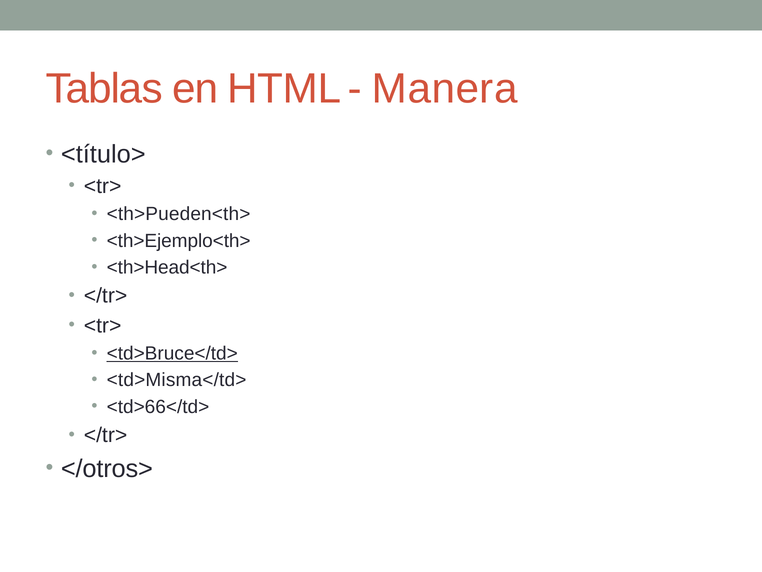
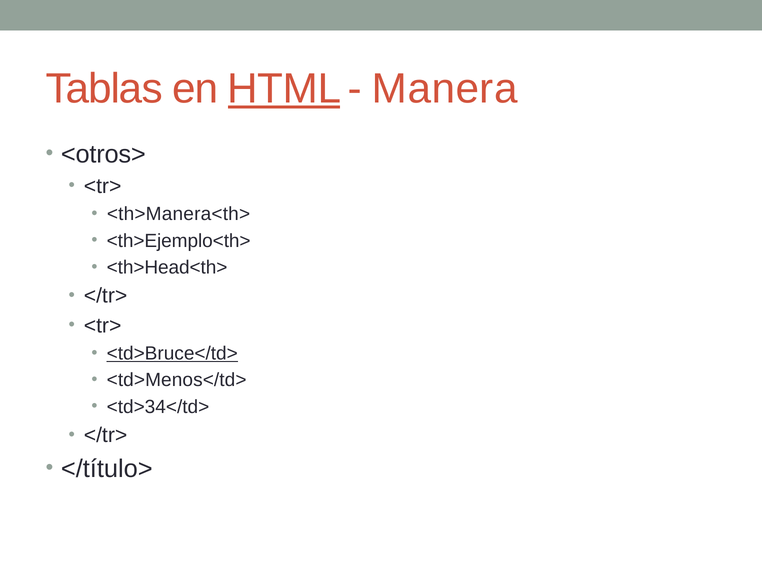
HTML underline: none -> present (284, 89)
<título>: <título> -> <otros> (103, 154)
<th>Pueden<th>: <th>Pueden<th> -> <th>Manera<th> (178, 214)
<td>Misma</td>: <td>Misma</td> -> <td>Menos</td> (177, 380)
<td>66</td>: <td>66</td> -> <td>34</td> (158, 406)
</otros>: </otros> -> </título> (107, 468)
